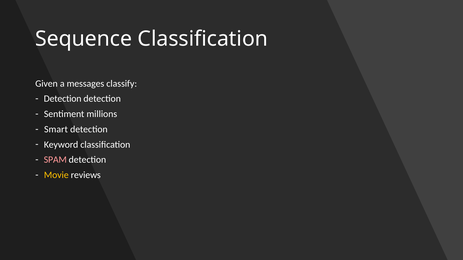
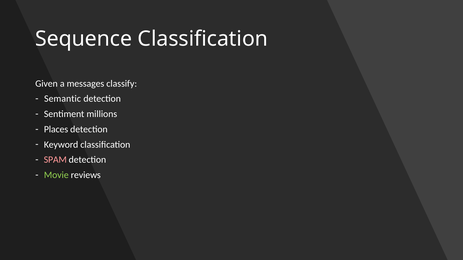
Detection: Detection -> Semantic (63, 99)
Smart: Smart -> Places (56, 129)
Movie colour: yellow -> light green (56, 175)
